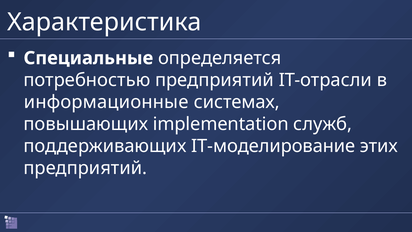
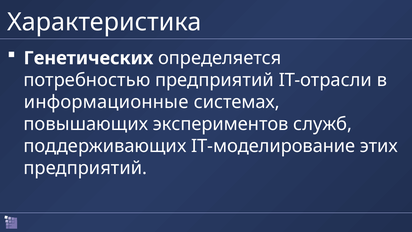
Специальные: Специальные -> Генетических (88, 58)
implementation: implementation -> экспериментов (221, 124)
